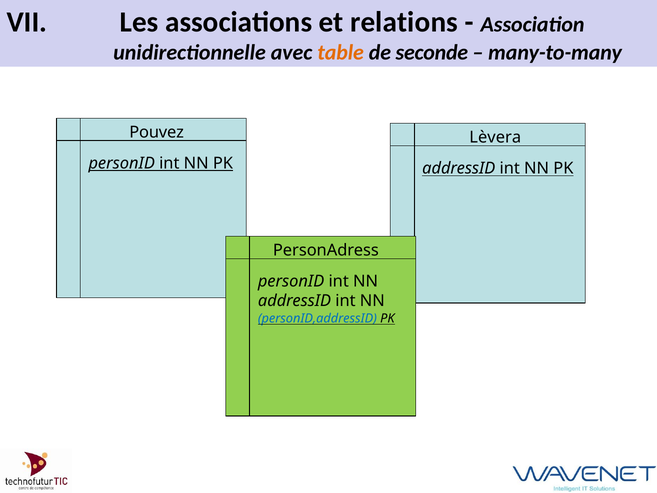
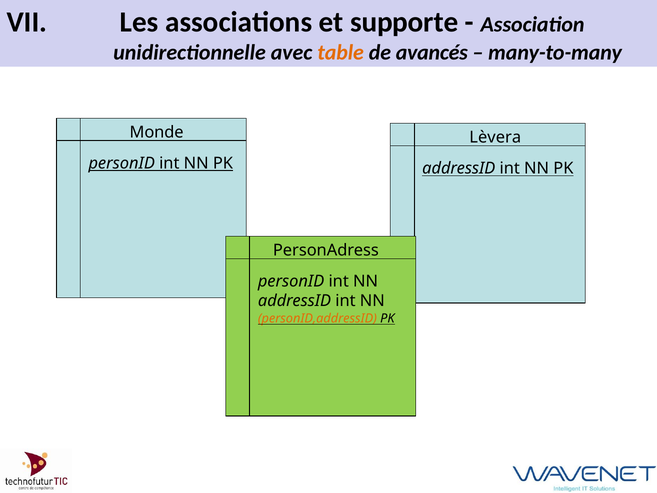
relations: relations -> supporte (404, 22)
seconde: seconde -> avancés (432, 52)
Pouvez: Pouvez -> Monde (157, 132)
personID,addressID colour: blue -> orange (317, 318)
